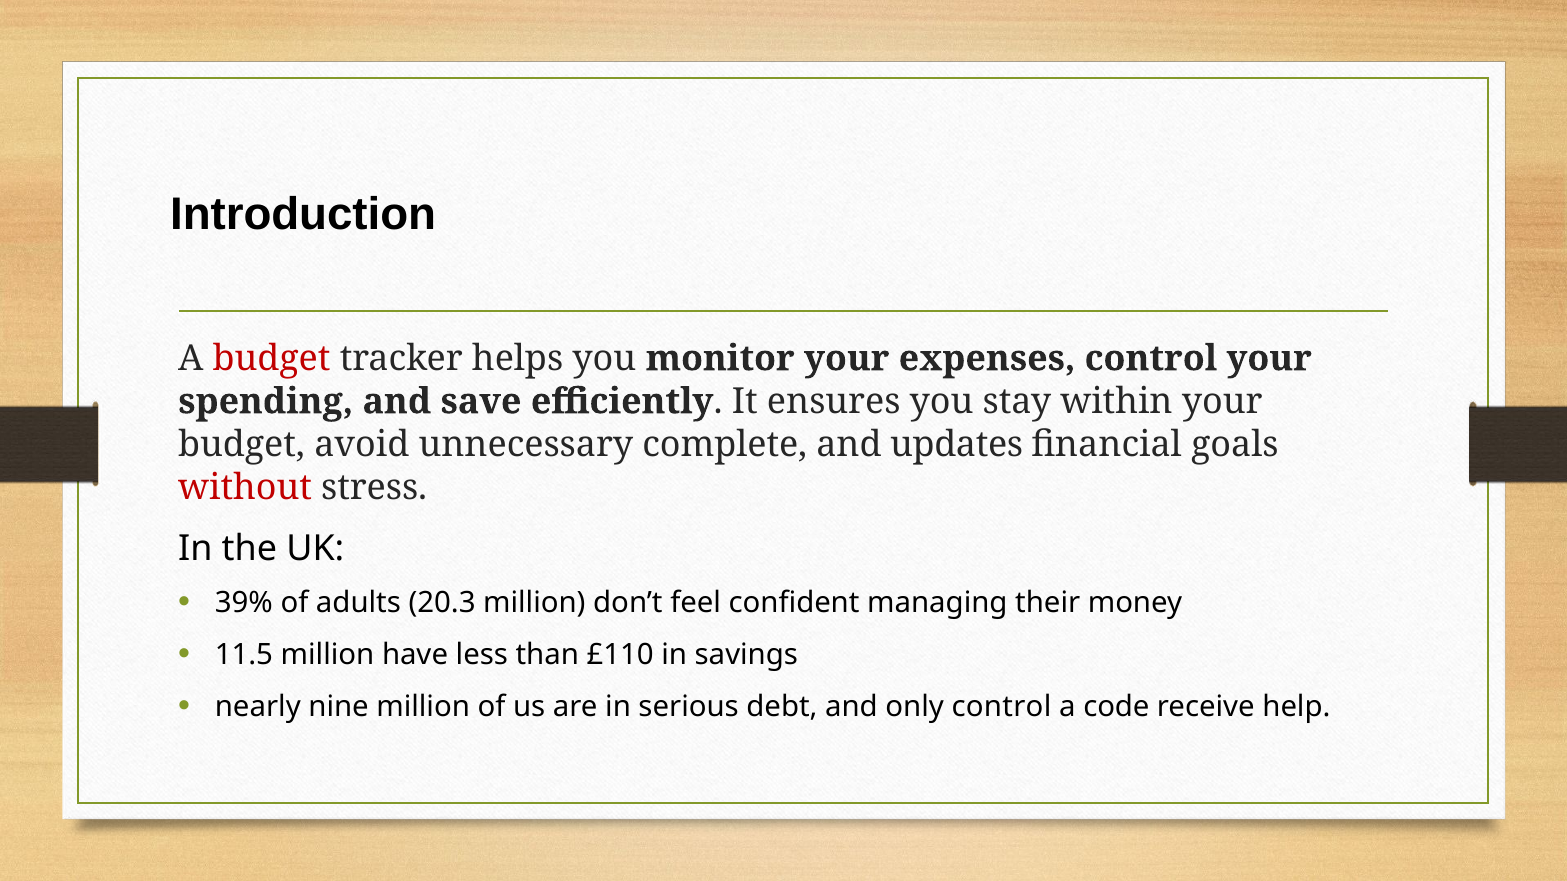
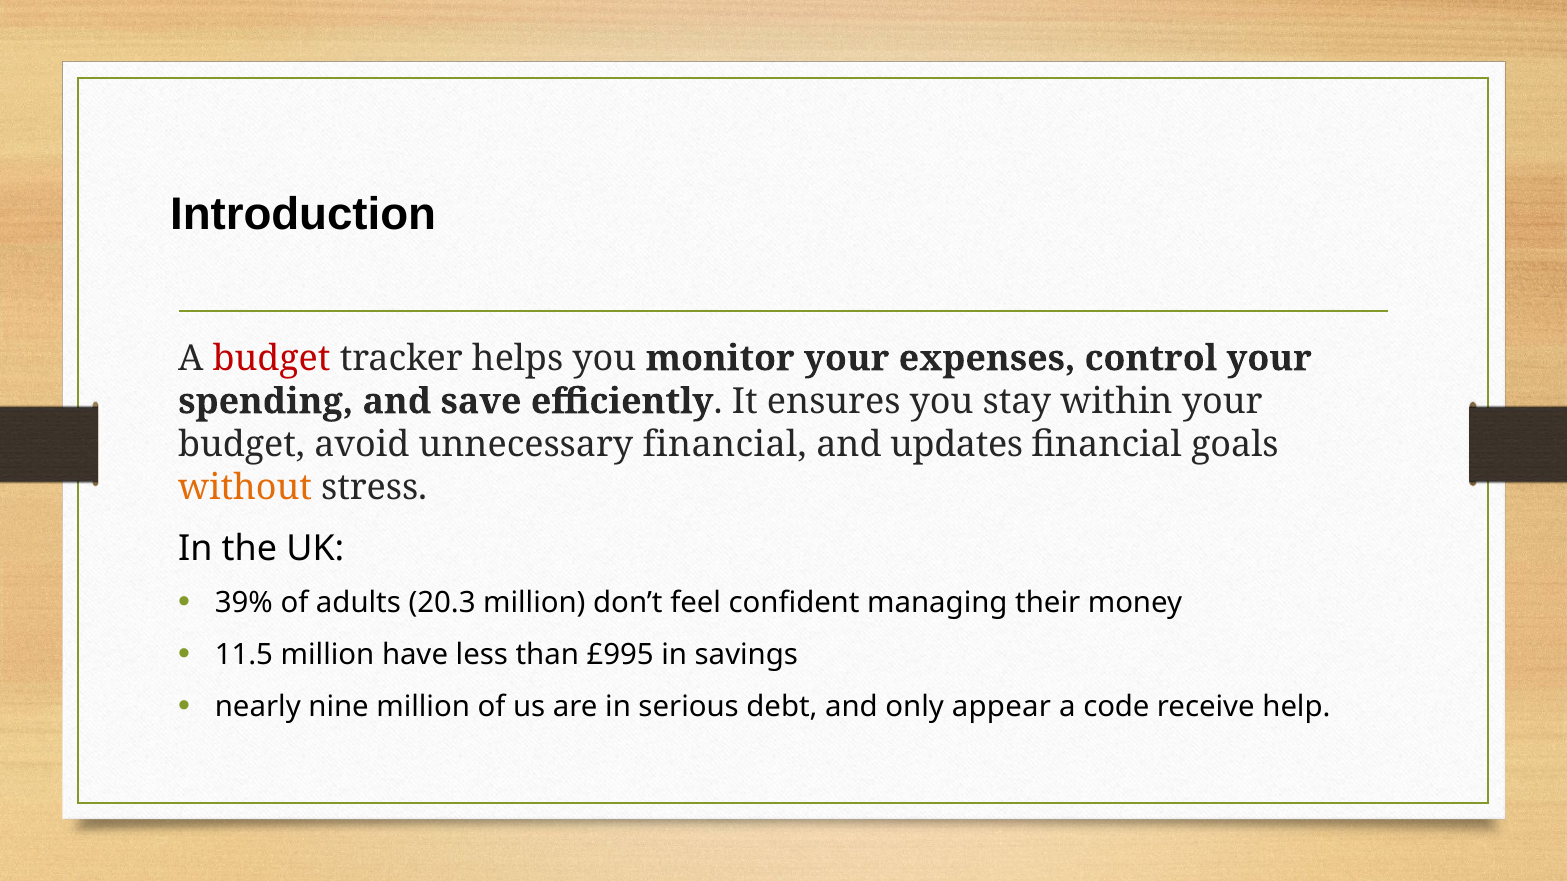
unnecessary complete: complete -> financial (725, 445)
without colour: red -> orange (245, 488)
£110: £110 -> £995 (620, 655)
only control: control -> appear (1001, 707)
